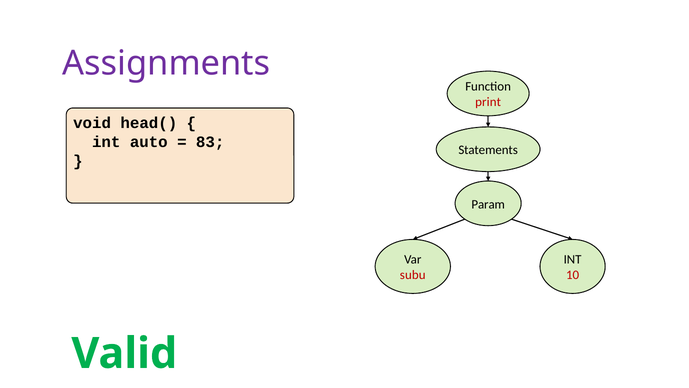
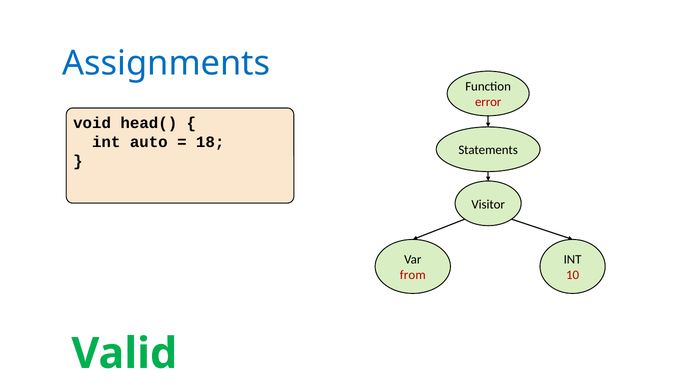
Assignments colour: purple -> blue (166, 63)
print: print -> error (488, 102)
83: 83 -> 18 (210, 142)
Param: Param -> Visitor (488, 204)
subu: subu -> from (413, 275)
